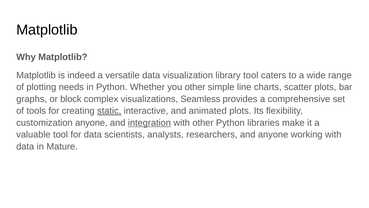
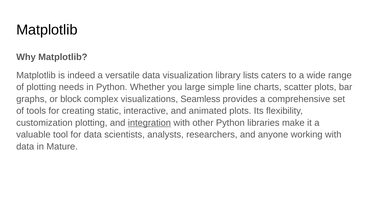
library tool: tool -> lists (251, 75)
you other: other -> large (195, 87)
static underline: present -> none (109, 111)
customization anyone: anyone -> plotting (91, 123)
